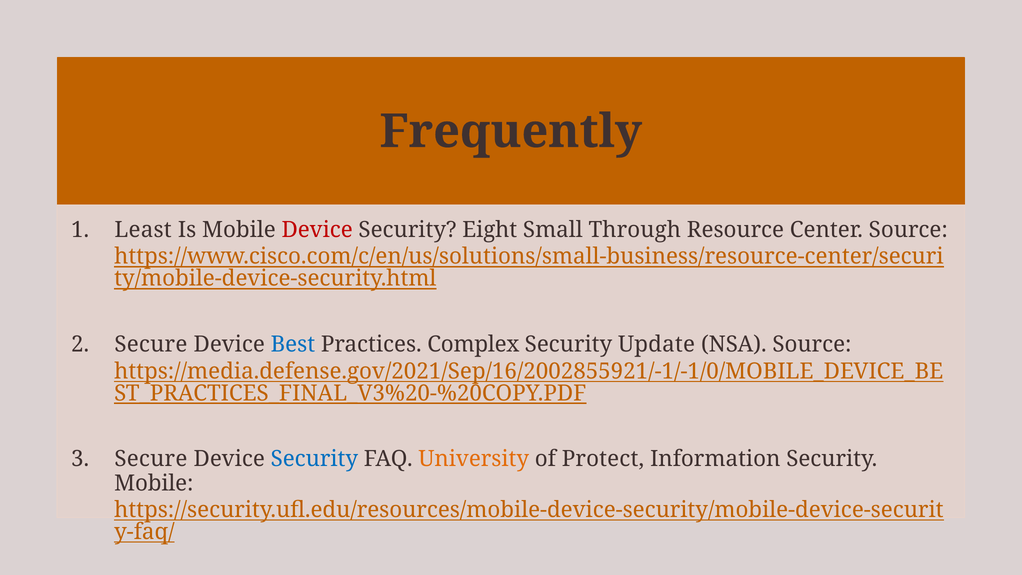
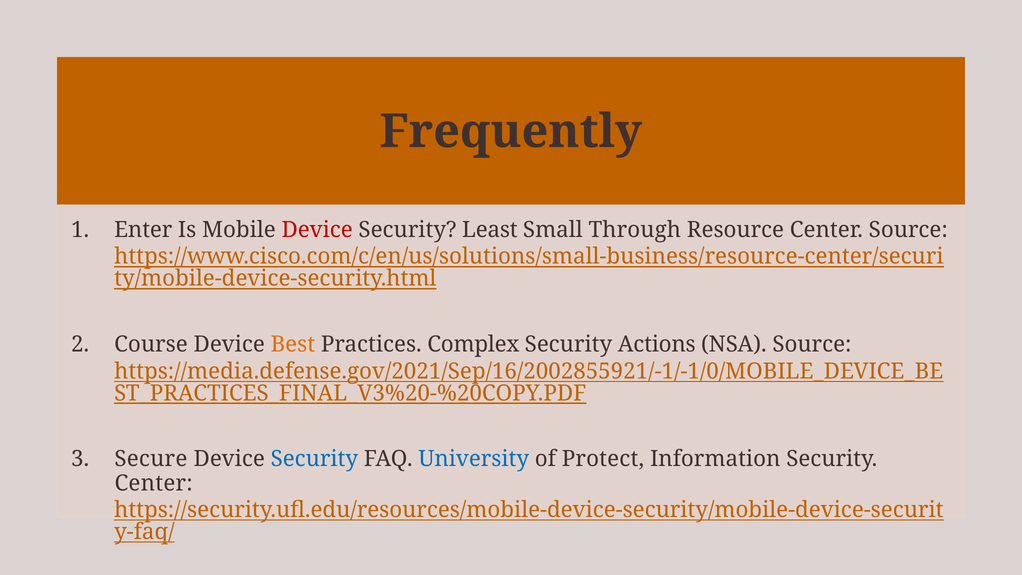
Least: Least -> Enter (143, 230)
Eight: Eight -> Least (490, 230)
Secure: Secure -> Course (151, 344)
Best colour: blue -> orange (293, 344)
Update: Update -> Actions (657, 344)
University colour: orange -> blue (474, 459)
Mobile: Mobile -> Center (154, 483)
